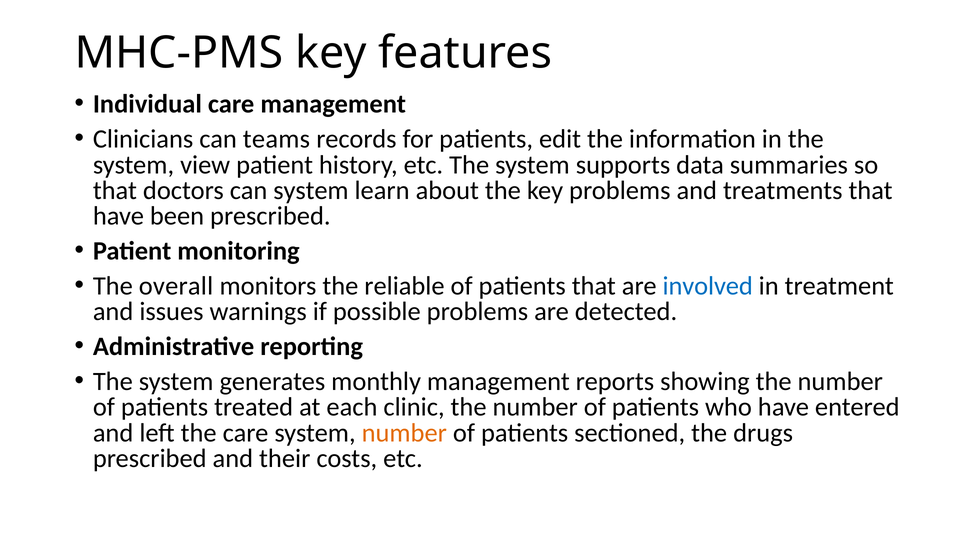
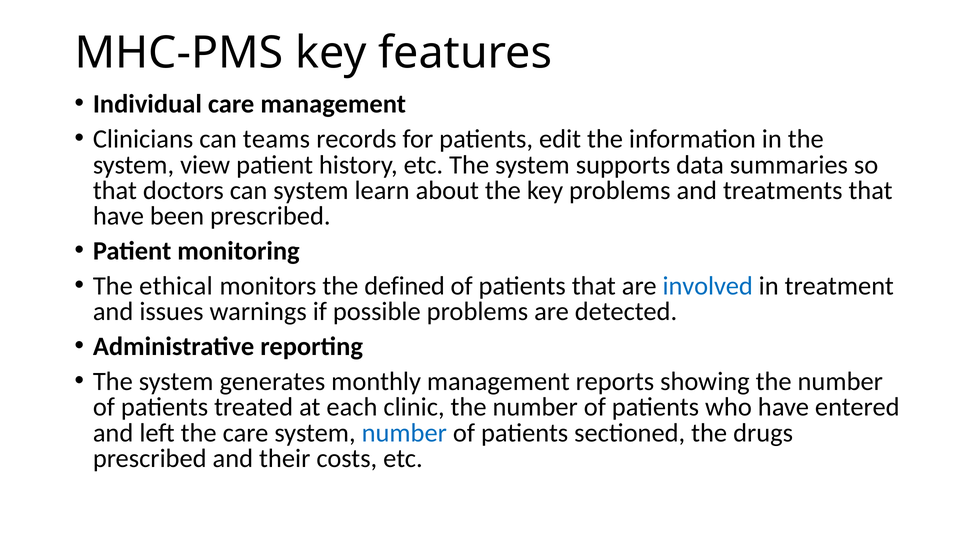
overall: overall -> ethical (176, 286)
reliable: reliable -> defined (405, 286)
number colour: orange -> blue (404, 433)
